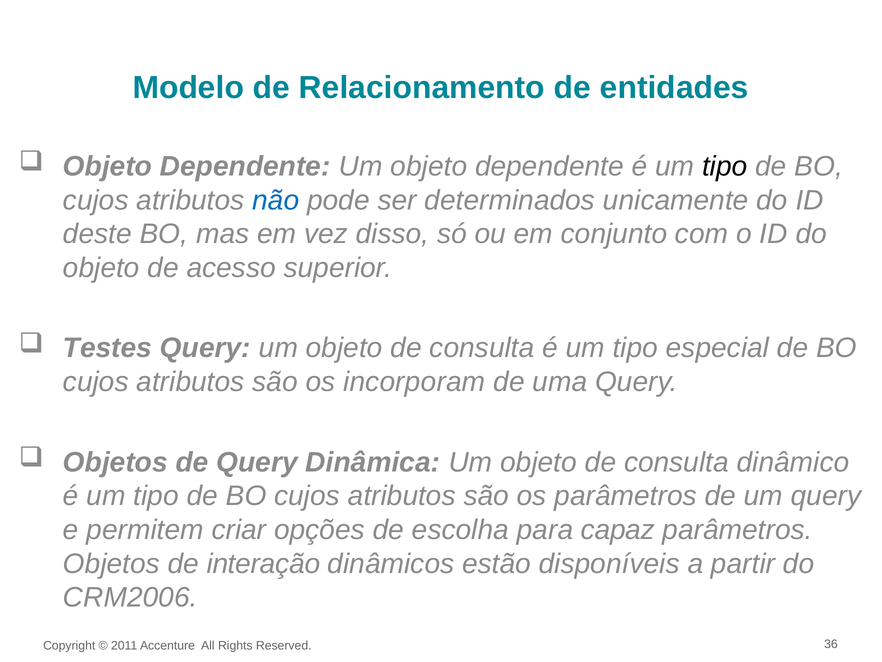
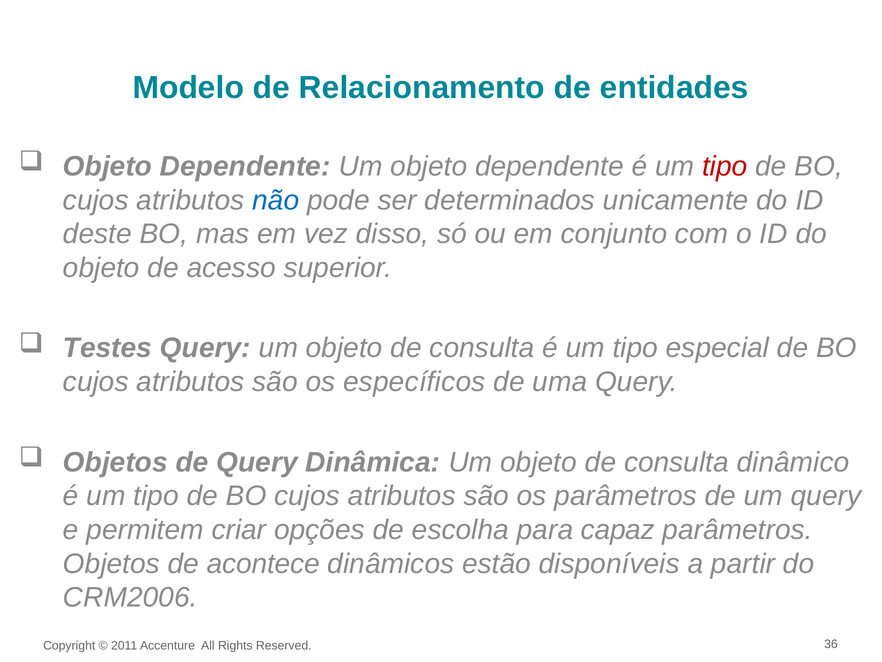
tipo colour: black -> red (725, 166)
incorporam: incorporam -> específicos (414, 382)
interação: interação -> acontece (263, 563)
